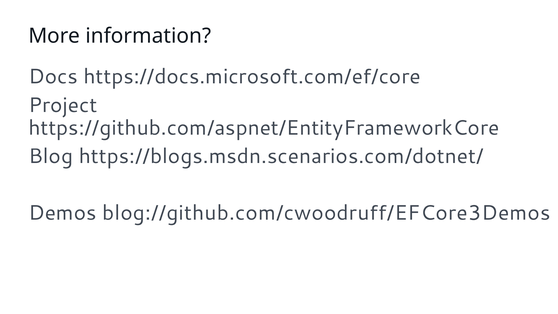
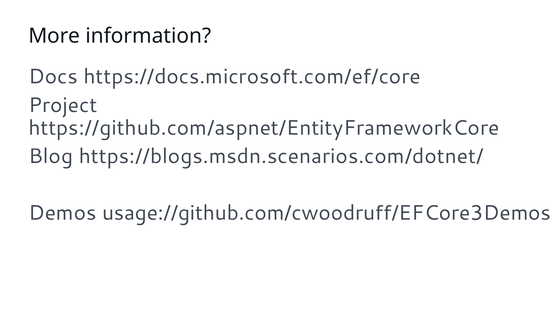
blog://github.com/cwoodruff/EFCore3Demos: blog://github.com/cwoodruff/EFCore3Demos -> usage://github.com/cwoodruff/EFCore3Demos (326, 213)
